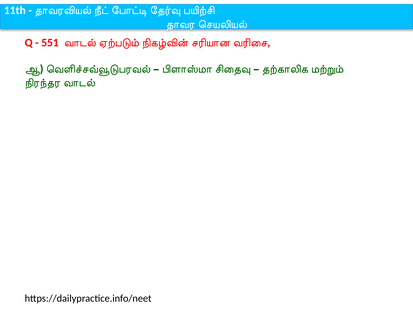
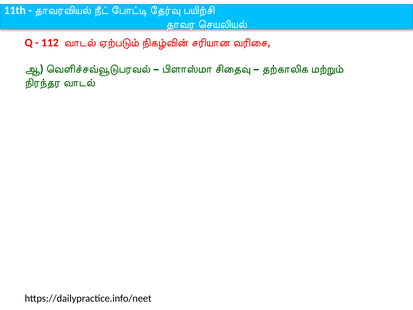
551: 551 -> 112 (50, 43)
